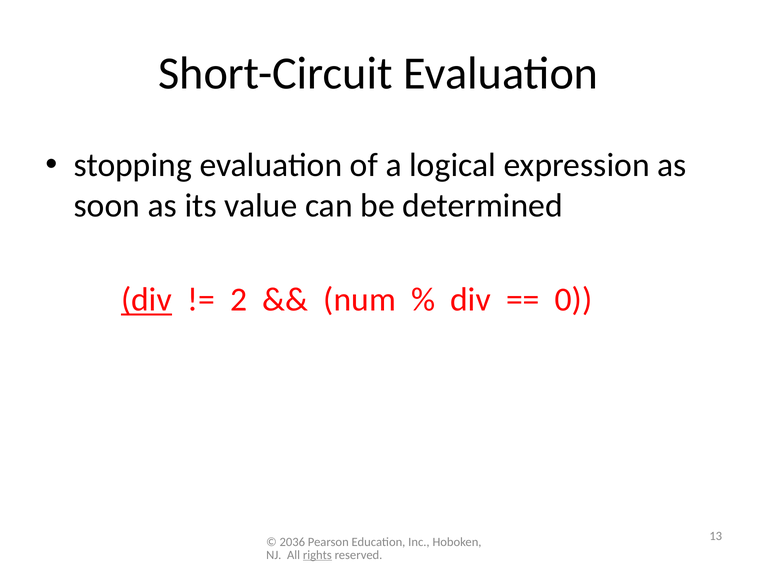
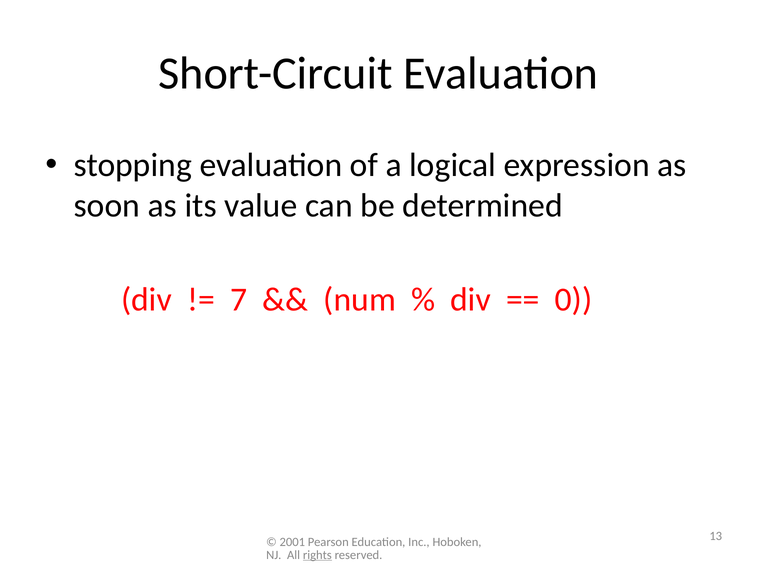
div underline: present -> none (146, 300)
2: 2 -> 7 (239, 300)
2036: 2036 -> 2001 (292, 542)
